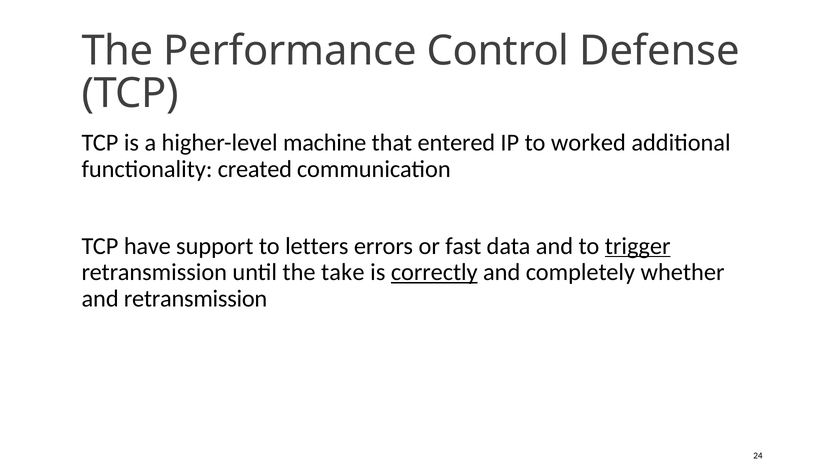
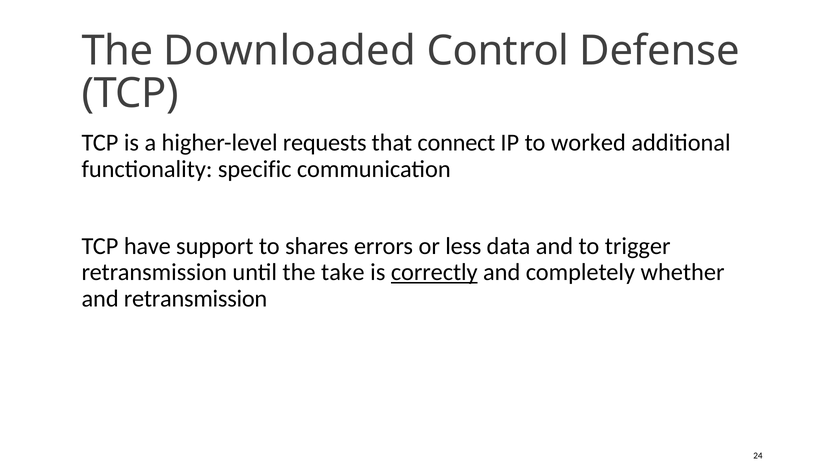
Performance: Performance -> Downloaded (290, 51)
machine: machine -> requests (325, 143)
entered: entered -> connect (456, 143)
created: created -> specific (255, 169)
letters: letters -> shares (317, 246)
fast: fast -> less (463, 246)
trigger underline: present -> none (638, 246)
